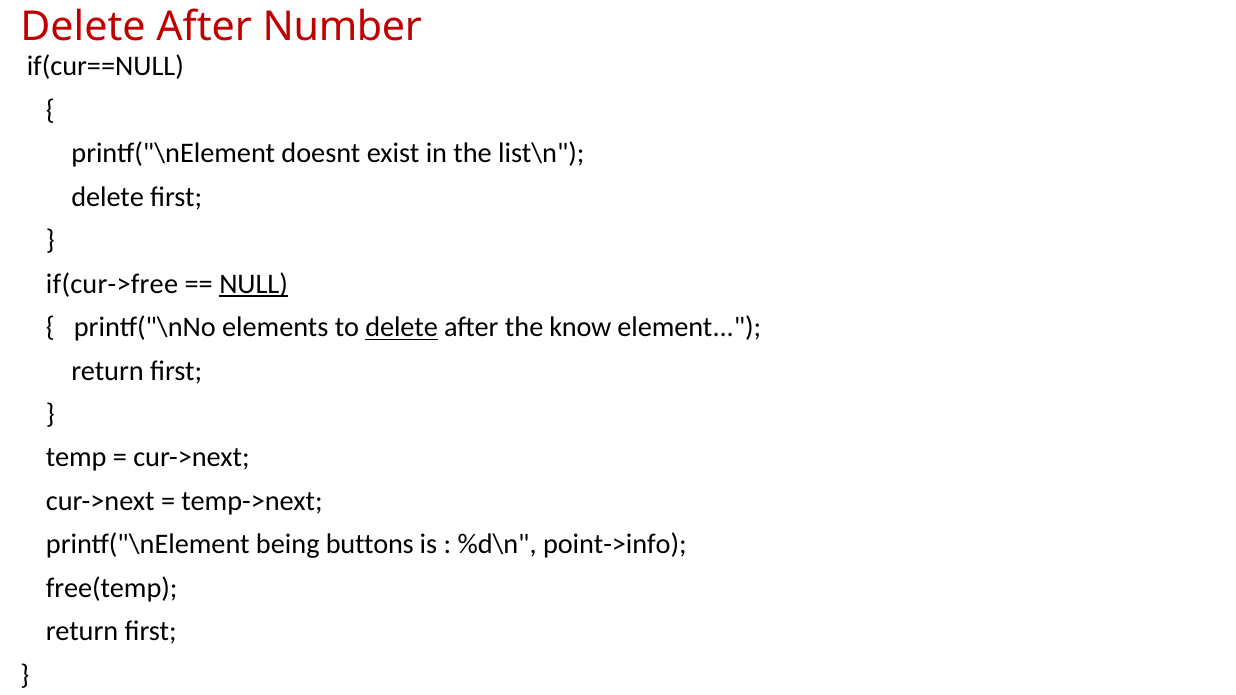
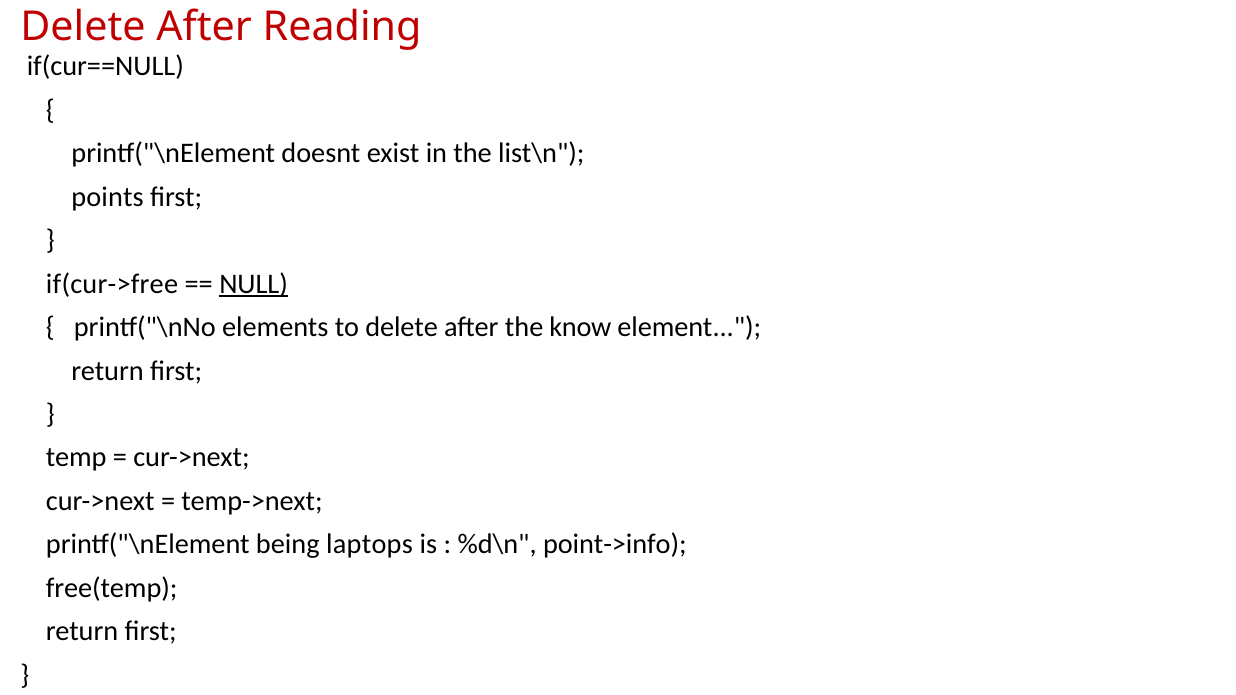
Number: Number -> Reading (342, 27)
delete: delete -> points (108, 197)
delete underline: present -> none (402, 327)
buttons: buttons -> laptops (369, 545)
